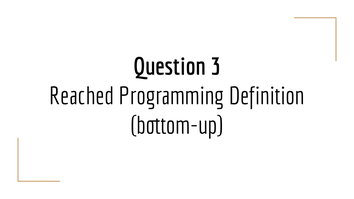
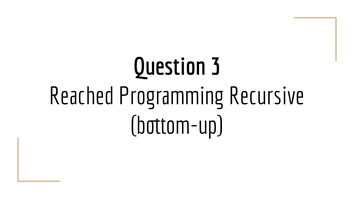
Definition: Definition -> Recursive (267, 96)
